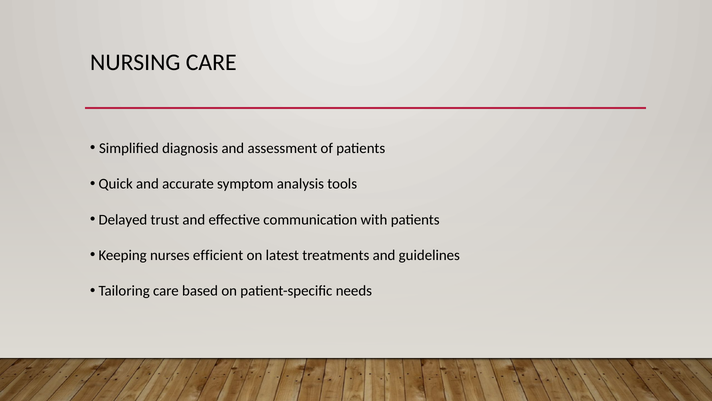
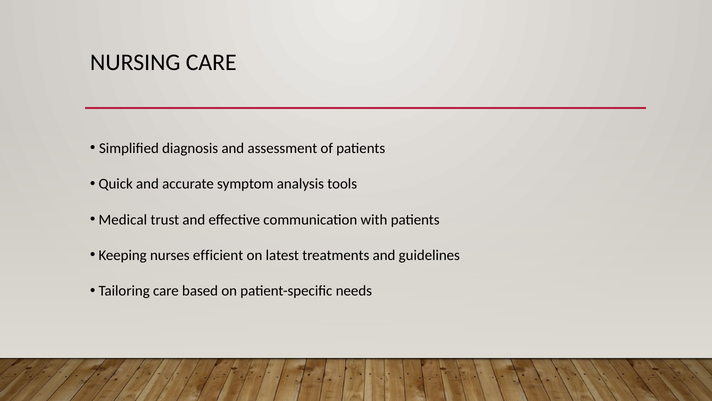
Delayed: Delayed -> Medical (123, 219)
